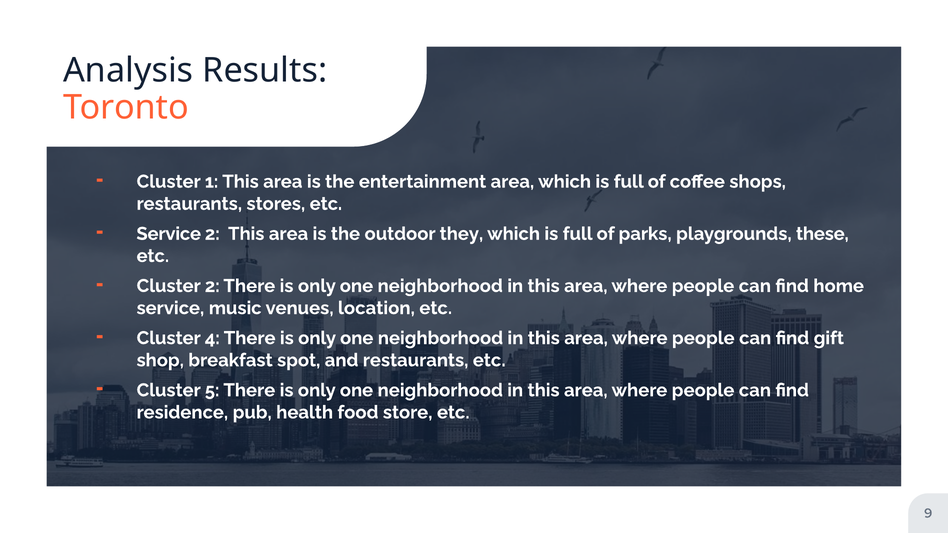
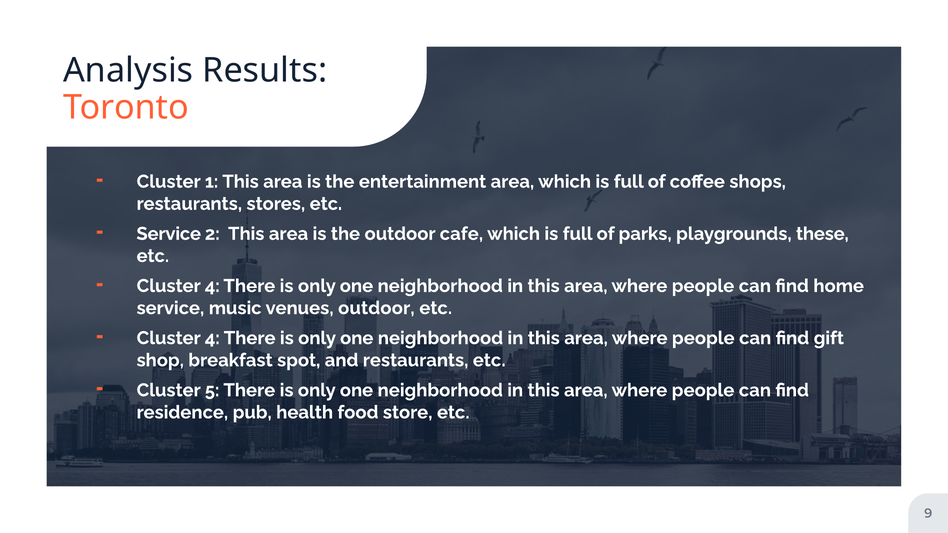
they: they -> cafe (461, 234)
2: 2 -> 4 (212, 286)
venues location: location -> outdoor (376, 308)
